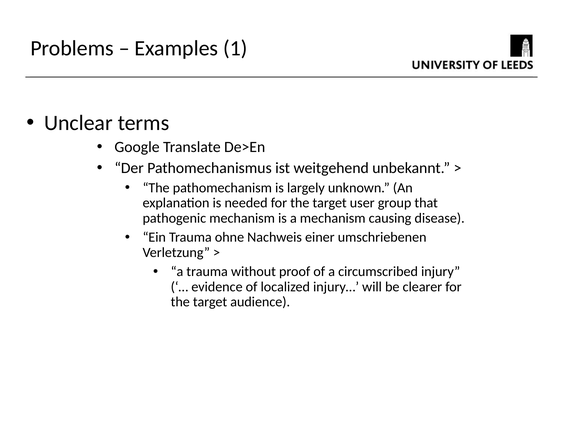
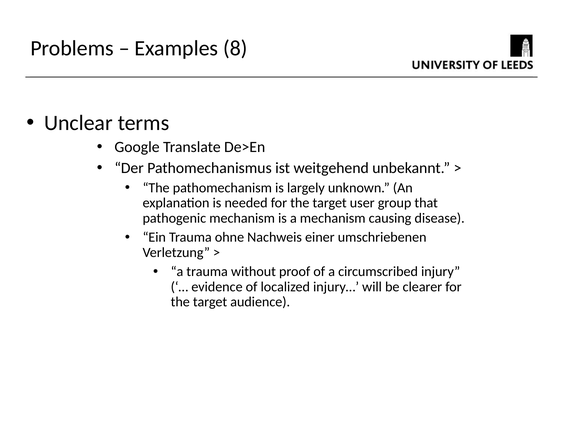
1: 1 -> 8 (235, 48)
